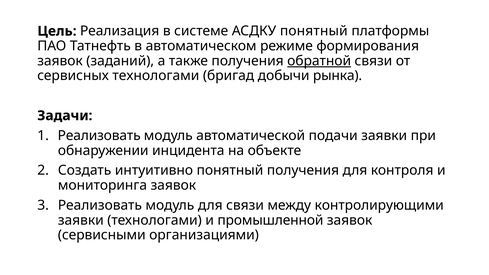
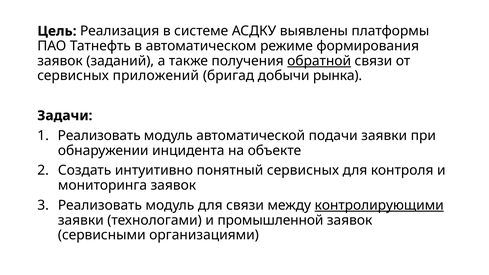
АСДКУ понятный: понятный -> выявлены (314, 31)
сервисных технологами: технологами -> приложений (156, 76)
понятный получения: получения -> сервисных (303, 170)
контролирующими underline: none -> present (379, 205)
